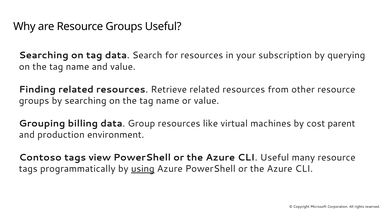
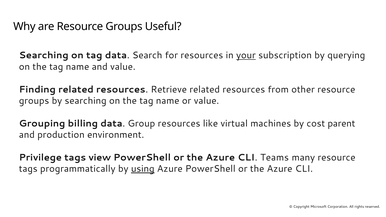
your underline: none -> present (246, 55)
Contoso: Contoso -> Privilege (40, 158)
CLI Useful: Useful -> Teams (275, 158)
